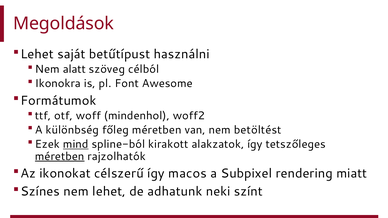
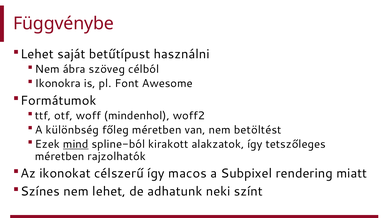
Megoldások: Megoldások -> Függvénybe (63, 24)
alatt: alatt -> ábra (74, 69)
méretben underline: present -> none (60, 157)
